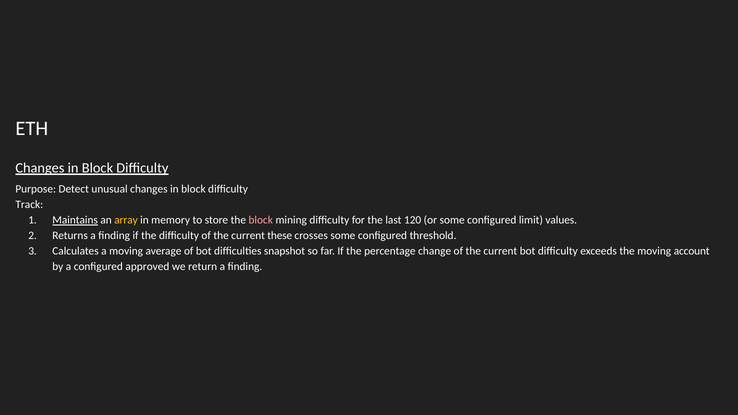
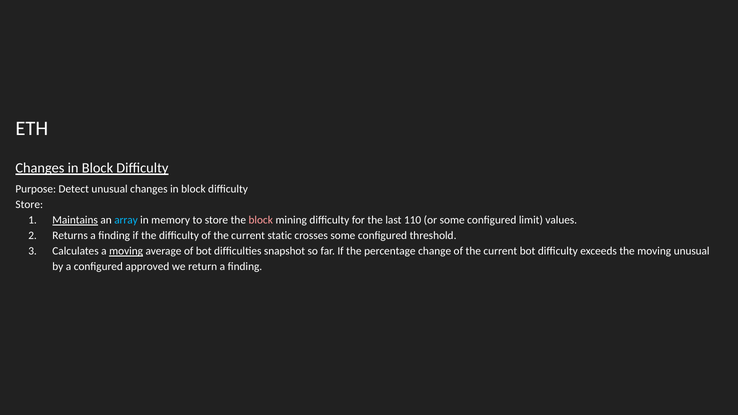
Track: Track -> Store (29, 205)
array colour: yellow -> light blue (126, 220)
120: 120 -> 110 (413, 220)
these: these -> static (280, 236)
moving underline: none -> present (126, 251)
moving account: account -> unusual (692, 251)
